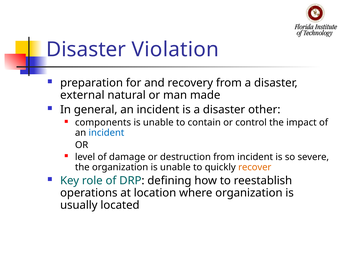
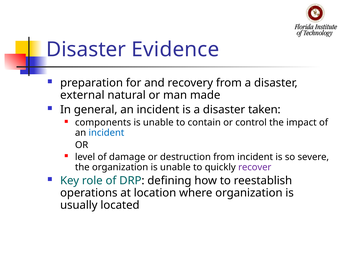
Violation: Violation -> Evidence (175, 50)
other: other -> taken (264, 110)
recover colour: orange -> purple (255, 167)
